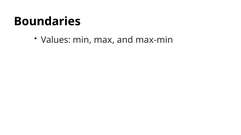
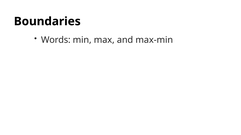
Values: Values -> Words (56, 40)
